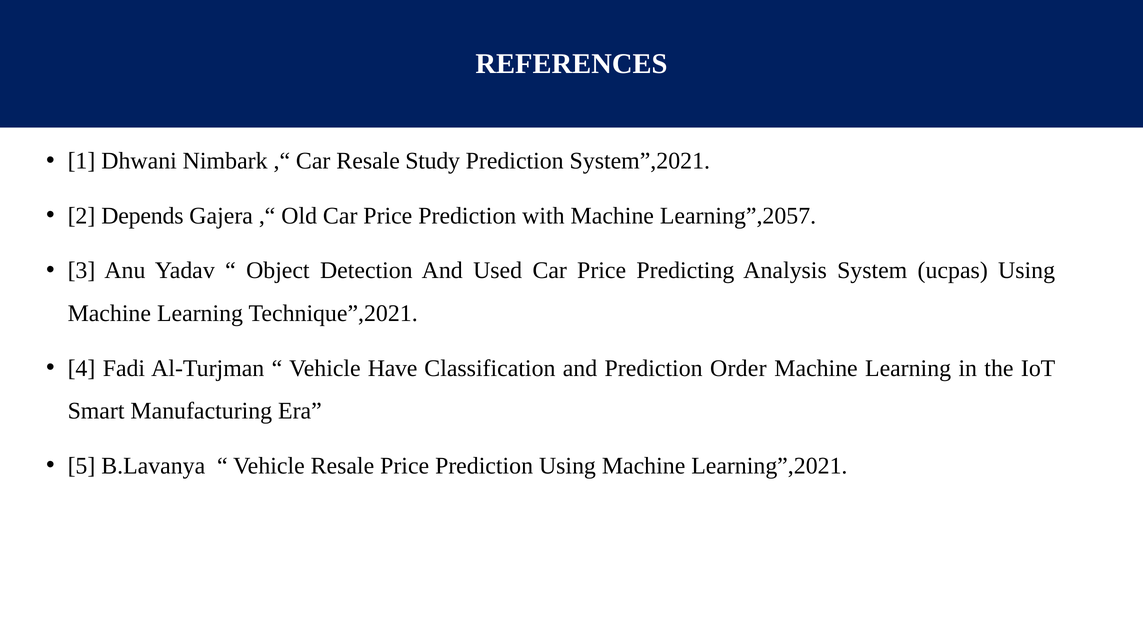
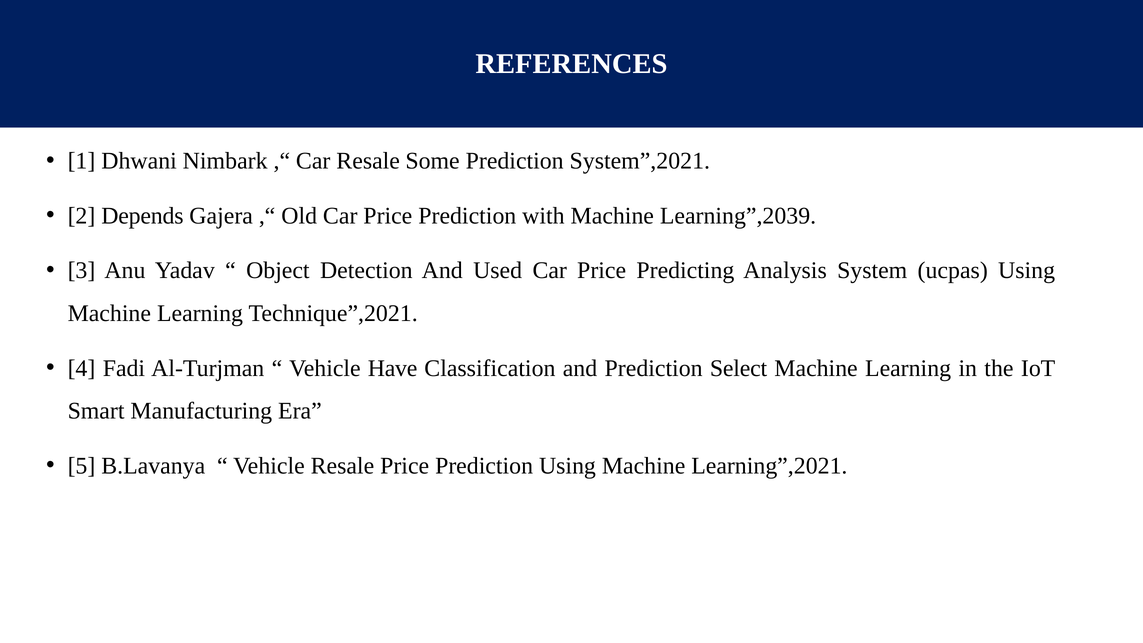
Study: Study -> Some (433, 161)
Learning”,2057: Learning”,2057 -> Learning”,2039 (738, 216)
Order: Order -> Select (739, 368)
